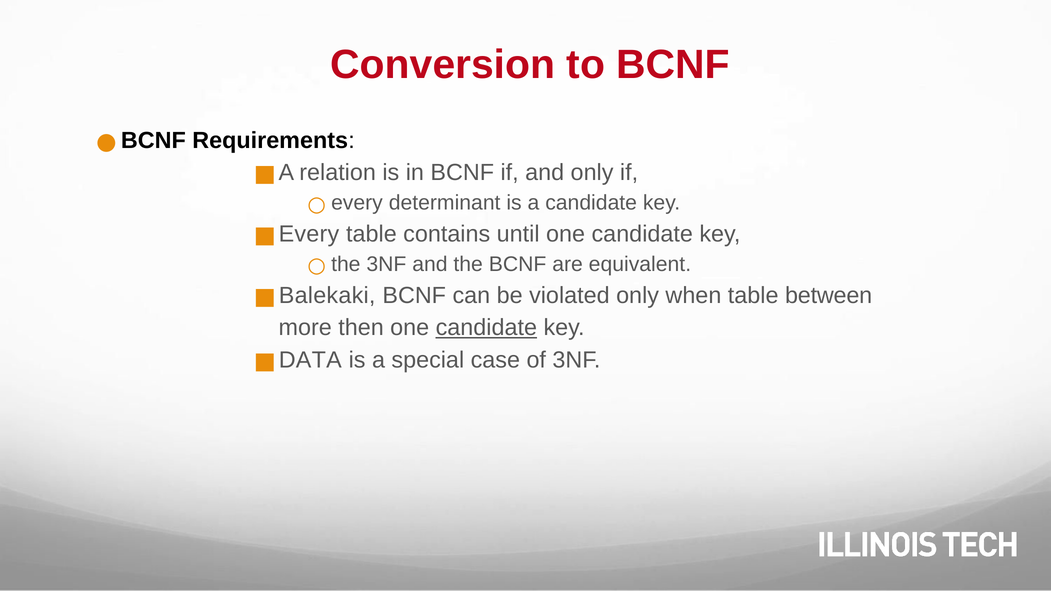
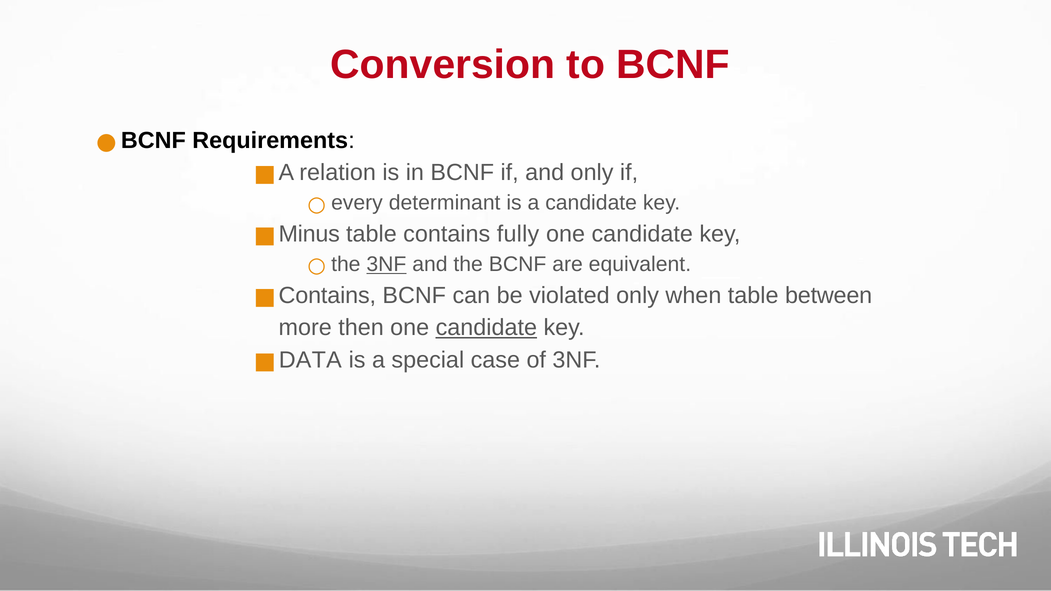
Every: Every -> Minus (309, 234)
until: until -> fully (518, 234)
3NF underline: none -> present (386, 264)
Balekaki: Balekaki -> Contains (327, 295)
